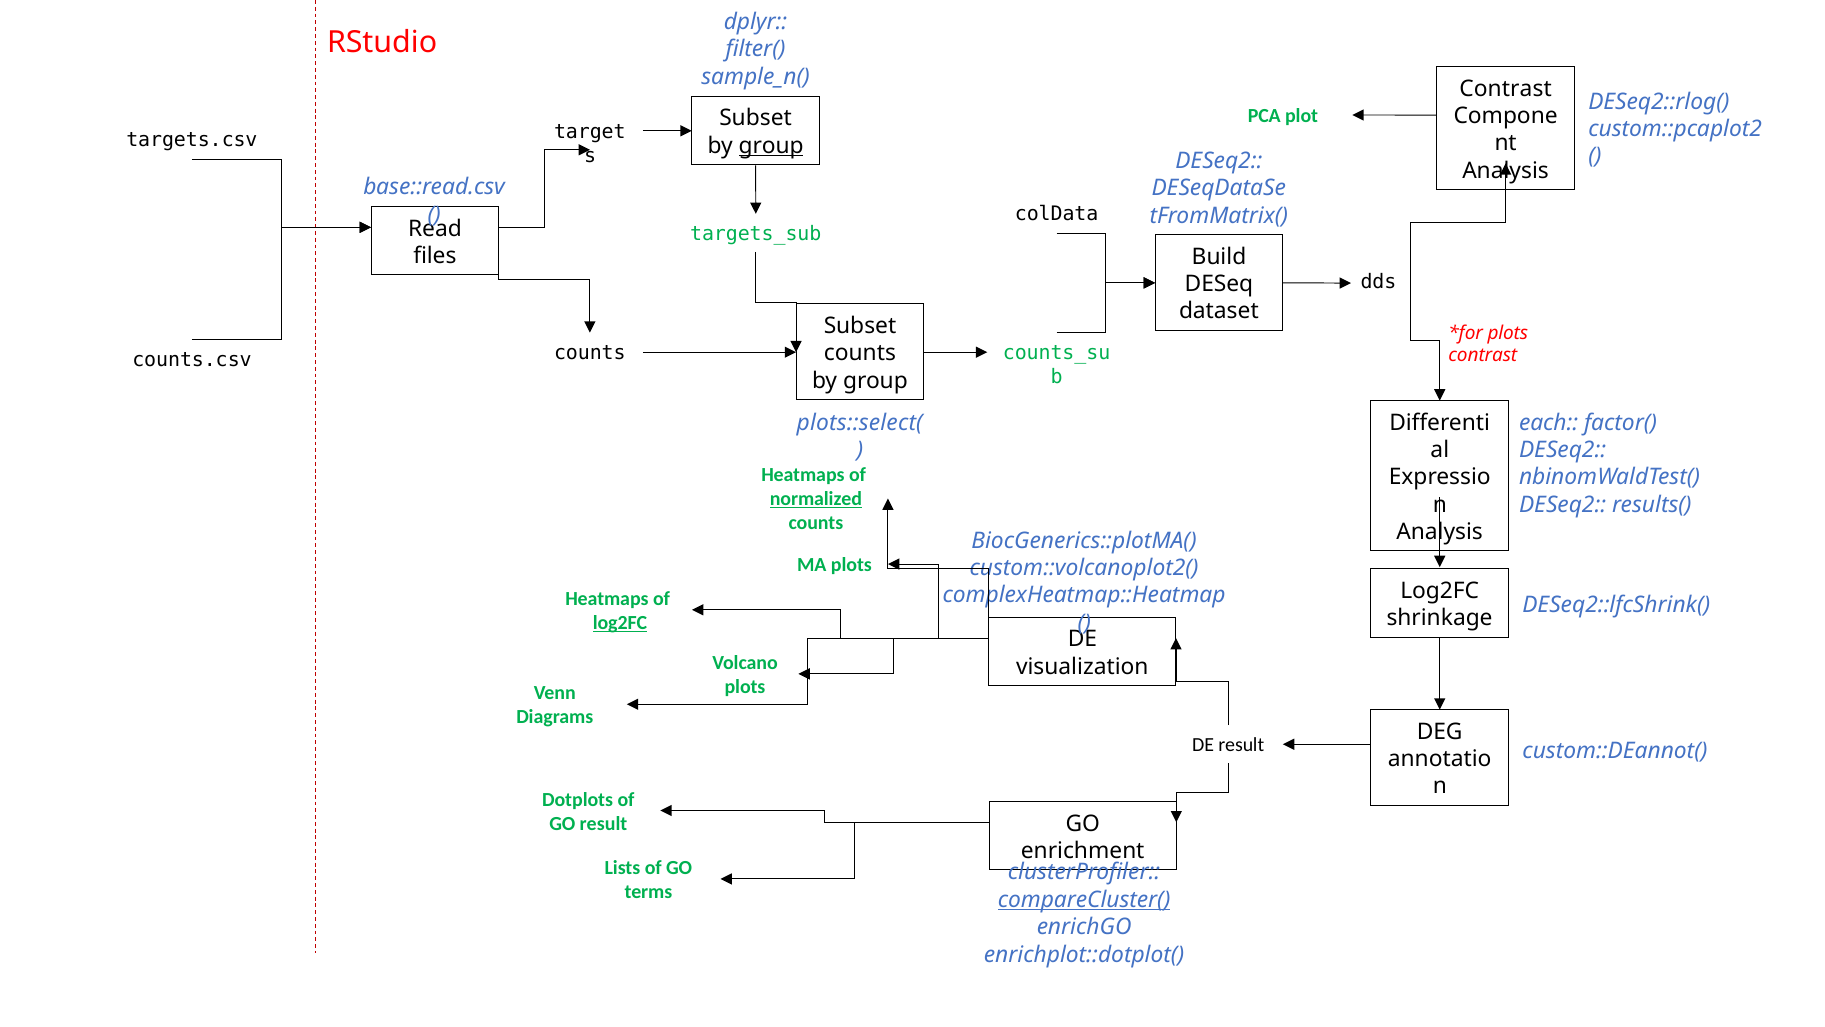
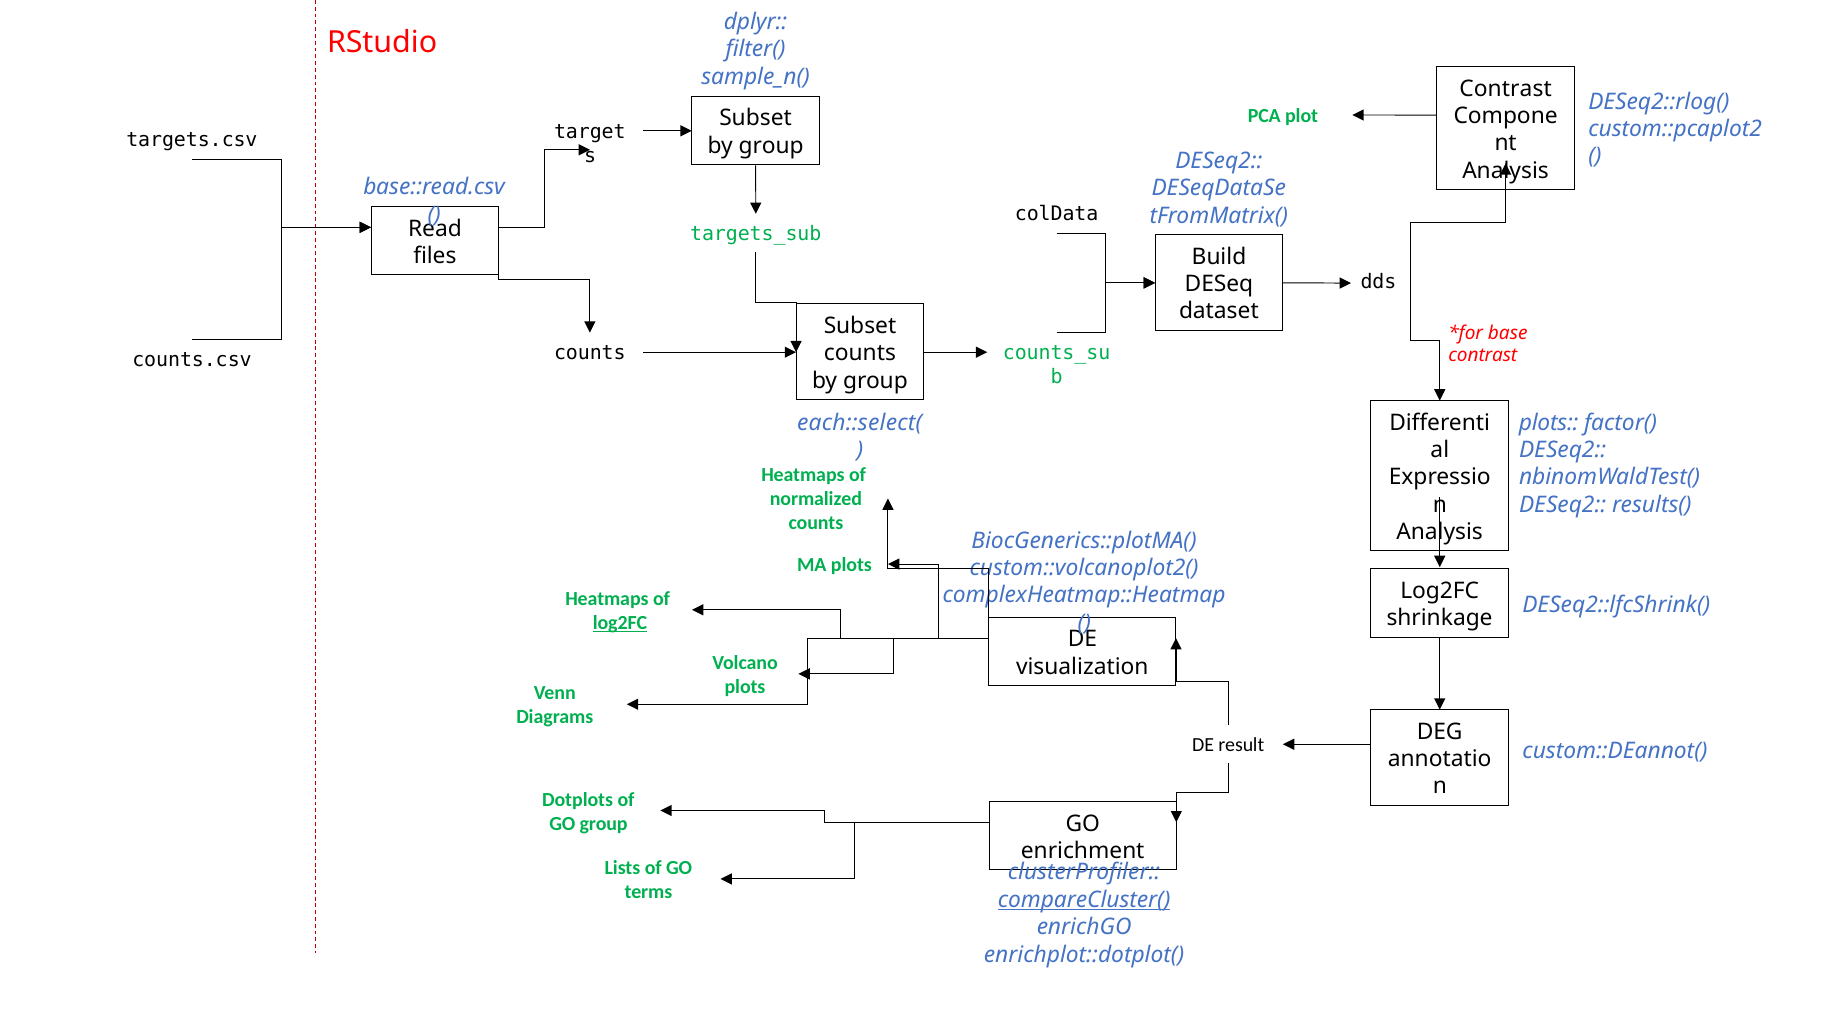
group underline: present -> none (771, 146)
plots: plots -> base (1508, 333)
plots::select(: plots::select( -> each::select( (860, 422)
each: each -> plots (1549, 422)
normalized underline: present -> none (816, 499)
GO result: result -> group (604, 823)
